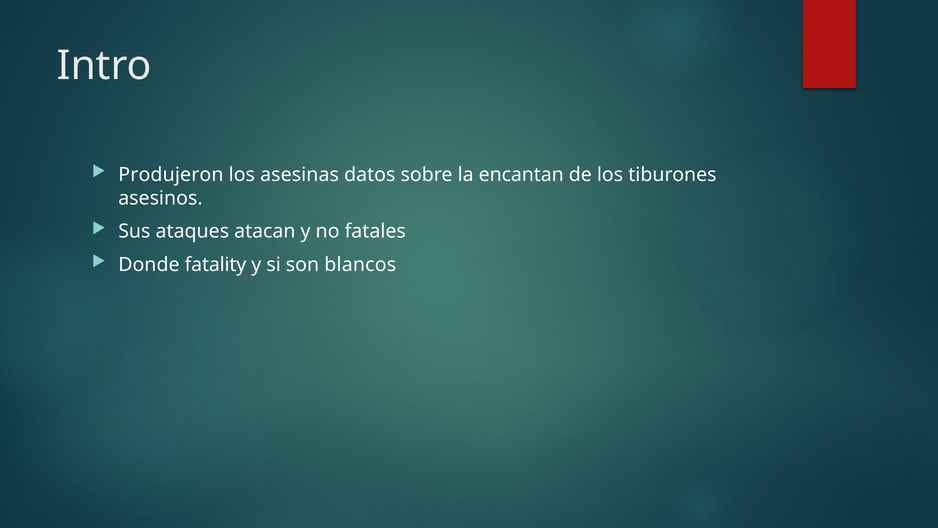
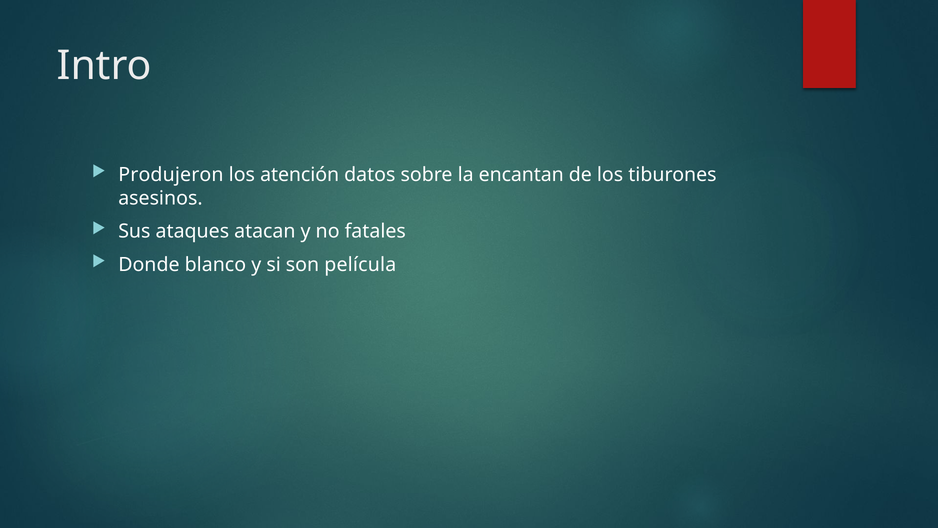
asesinas: asesinas -> atención (300, 175)
fatality: fatality -> blanco (215, 265)
blancos: blancos -> película (360, 265)
